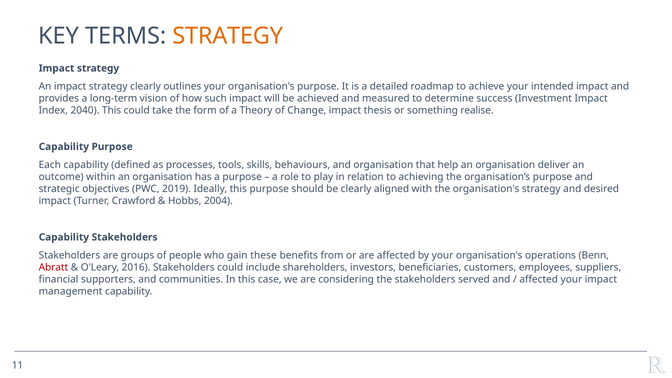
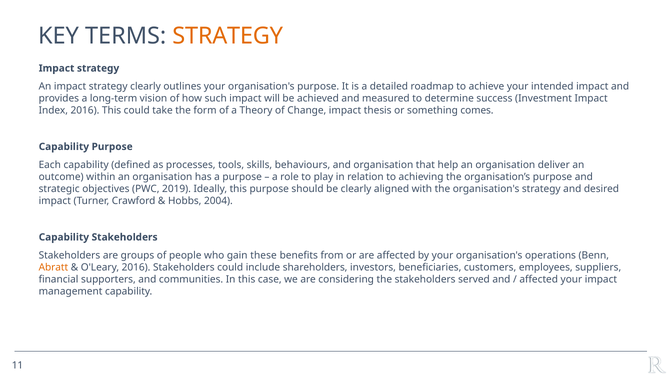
Index 2040: 2040 -> 2016 (85, 111)
realise: realise -> comes (477, 111)
Abratt colour: red -> orange (53, 267)
